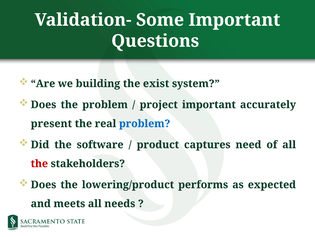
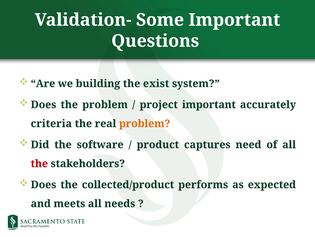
present: present -> criteria (51, 123)
problem colour: blue -> orange (145, 123)
lowering/product: lowering/product -> collected/product (128, 184)
